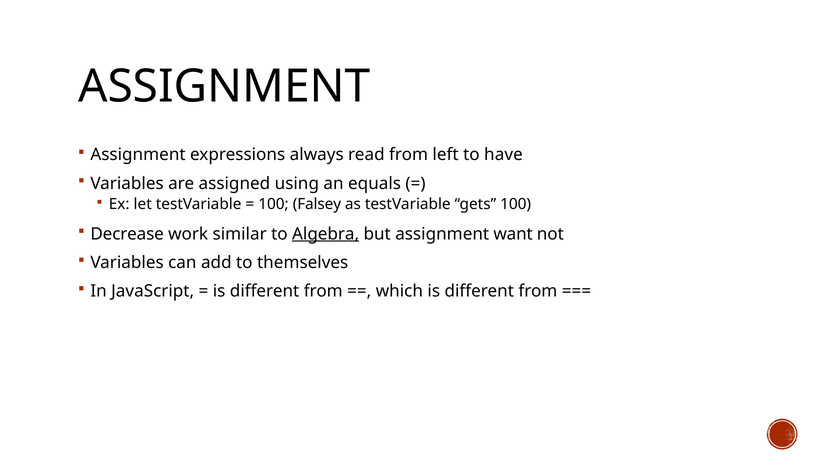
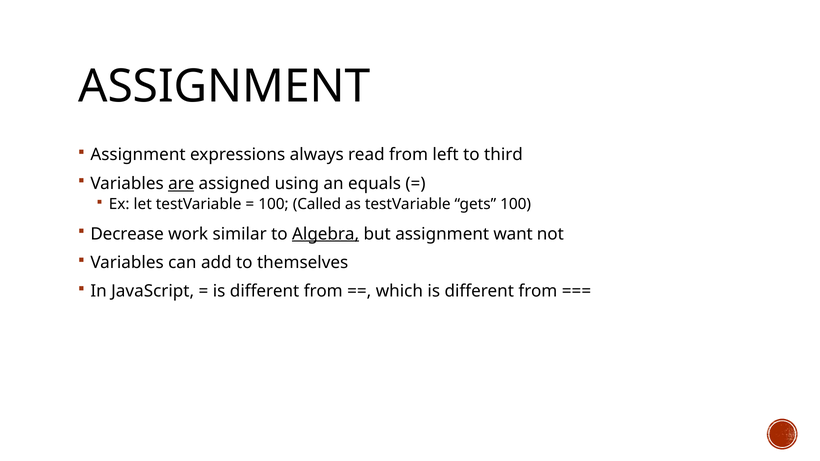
have: have -> third (504, 155)
are underline: none -> present (181, 184)
Falsey: Falsey -> Called (317, 205)
